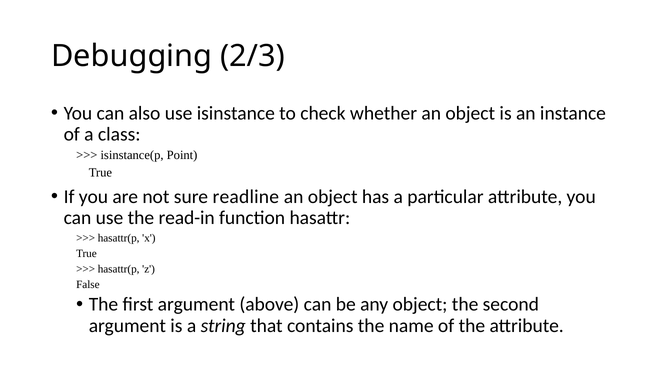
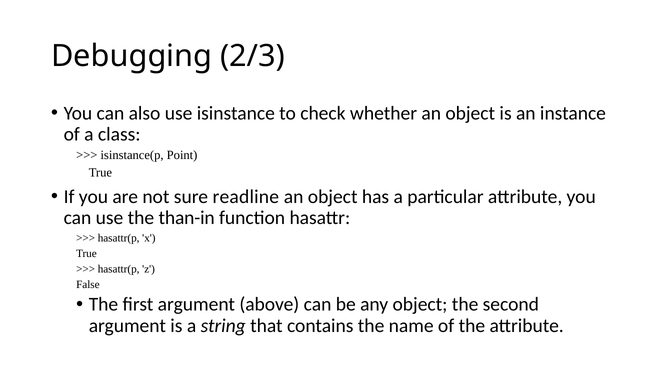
read-in: read-in -> than-in (187, 218)
